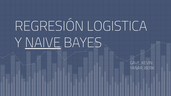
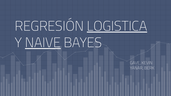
LOGISTICA underline: none -> present (117, 26)
